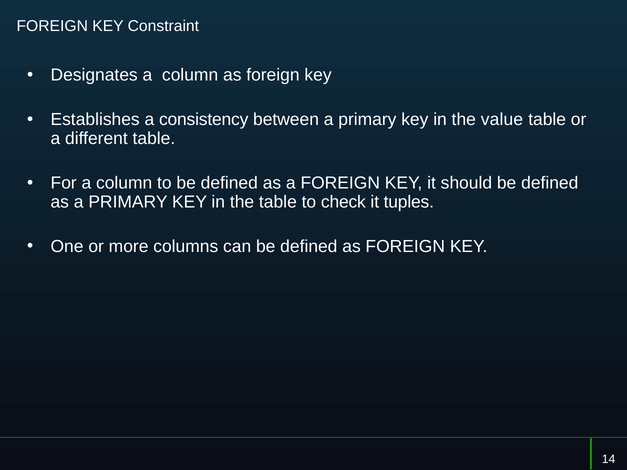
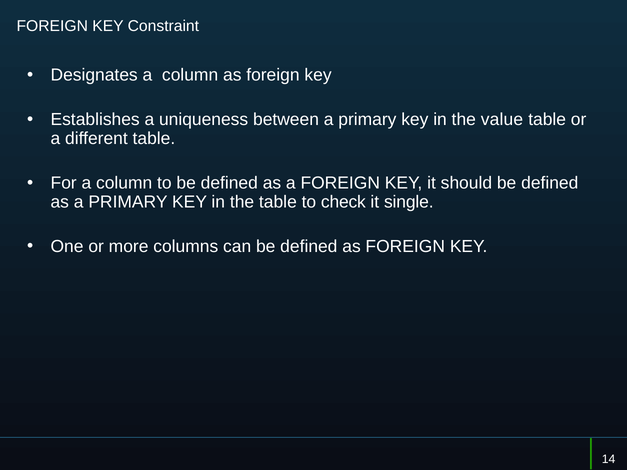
consistency: consistency -> uniqueness (204, 120)
tuples: tuples -> single (409, 202)
